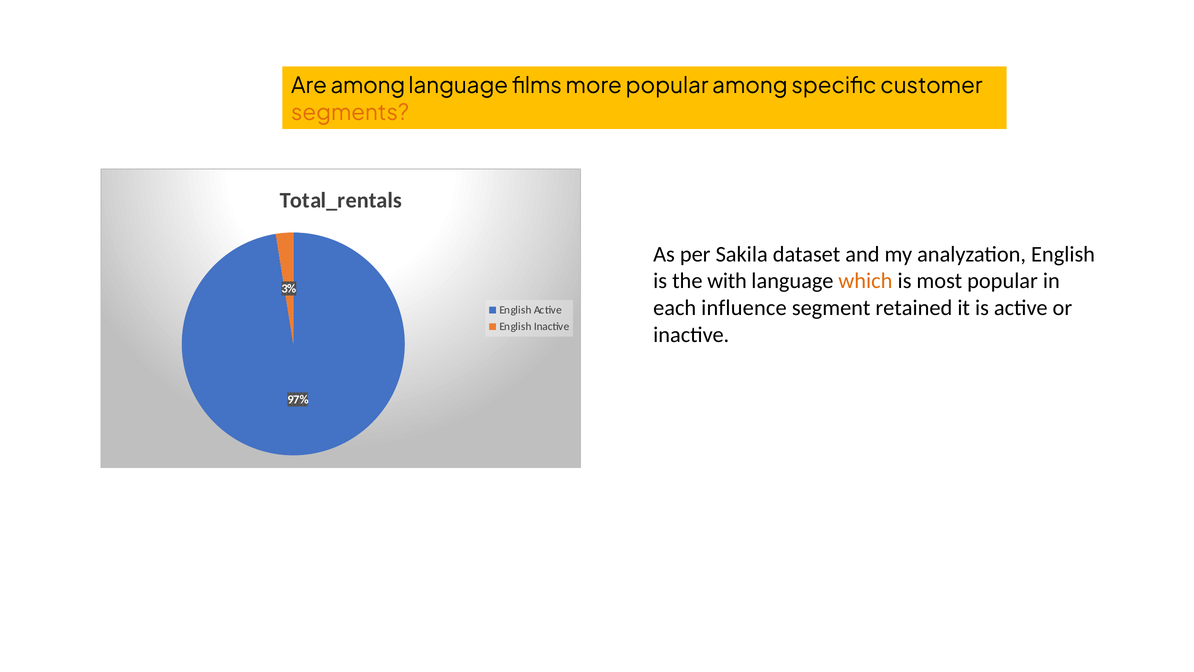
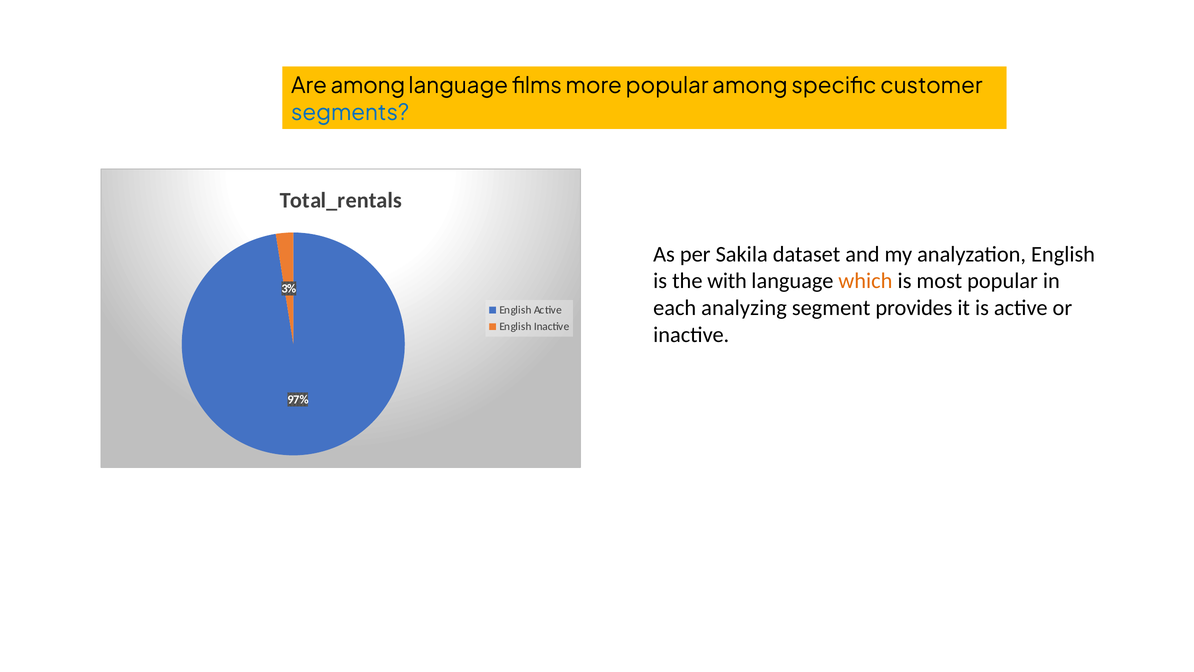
segments colour: orange -> blue (350, 113)
influence: influence -> analyzing (744, 308)
retained: retained -> provides (914, 308)
